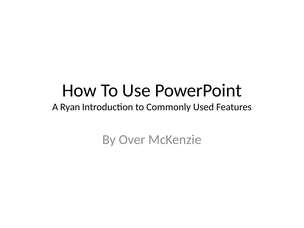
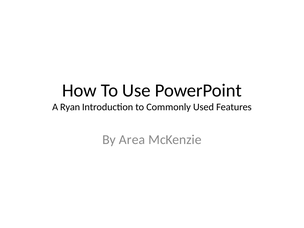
Over: Over -> Area (132, 140)
